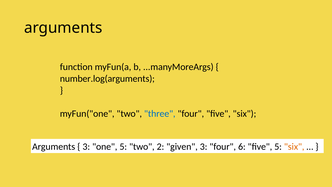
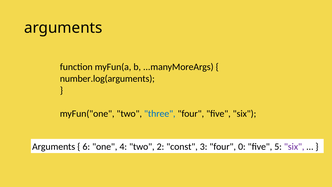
3: 3 -> 6 (86, 146)
one 5: 5 -> 4 (123, 146)
given: given -> const (182, 146)
6: 6 -> 0 (242, 146)
six colour: orange -> purple (294, 146)
